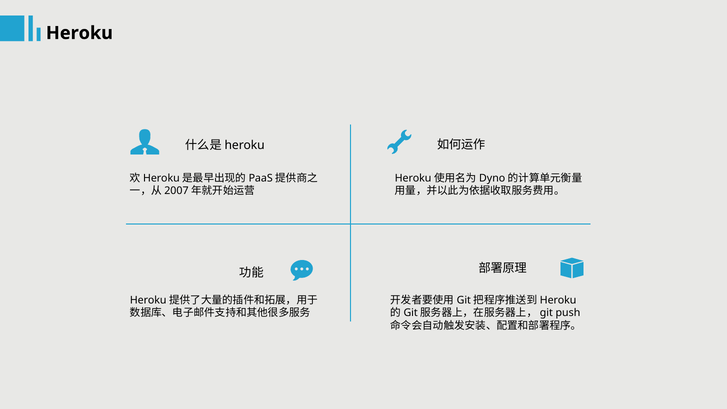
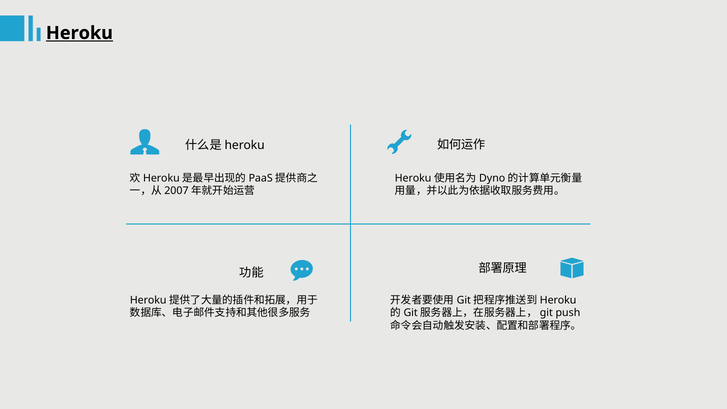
Heroku underline: none -> present (79, 33)
